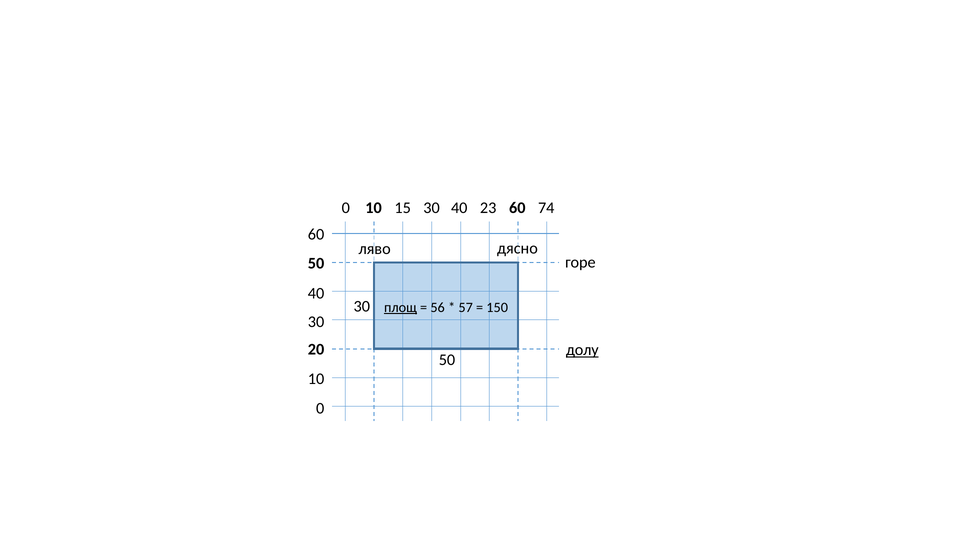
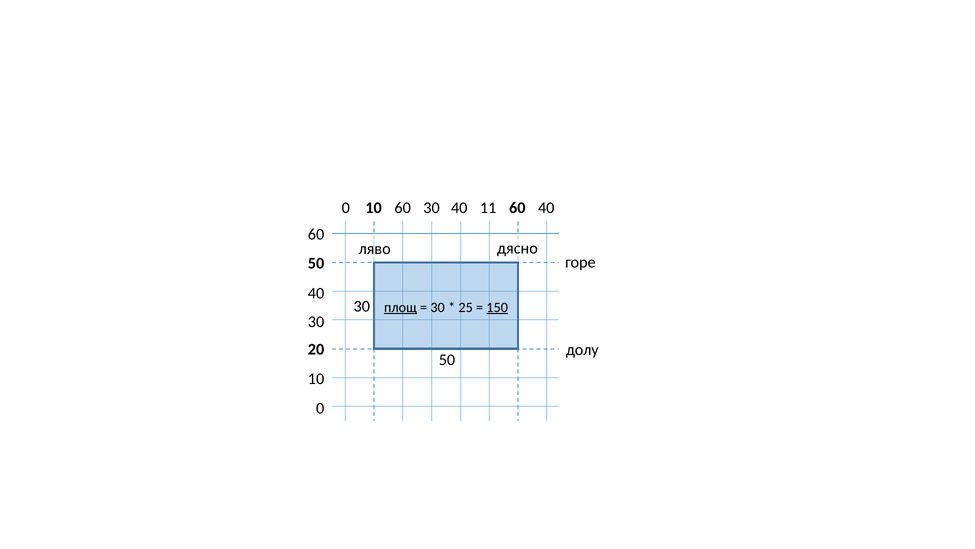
10 15: 15 -> 60 (403, 208)
23: 23 -> 11 (488, 208)
60 74: 74 -> 40 (546, 208)
56: 56 -> 30 (438, 307)
57: 57 -> 25 (466, 307)
150 underline: none -> present (497, 307)
долу underline: present -> none (582, 349)
